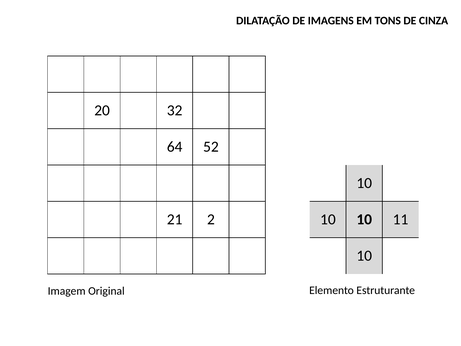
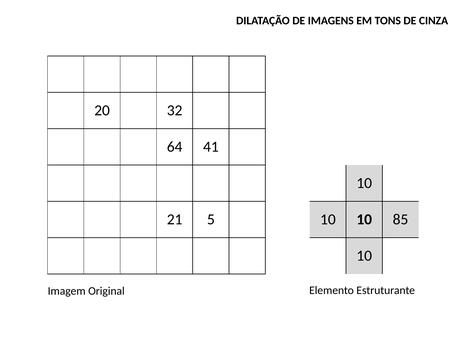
52: 52 -> 41 (211, 147)
2: 2 -> 5 (211, 219)
11: 11 -> 85 (401, 219)
